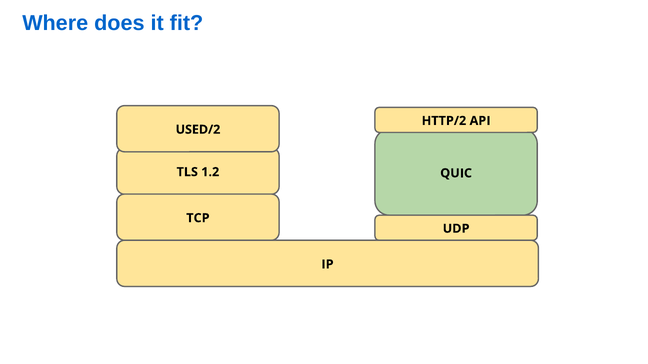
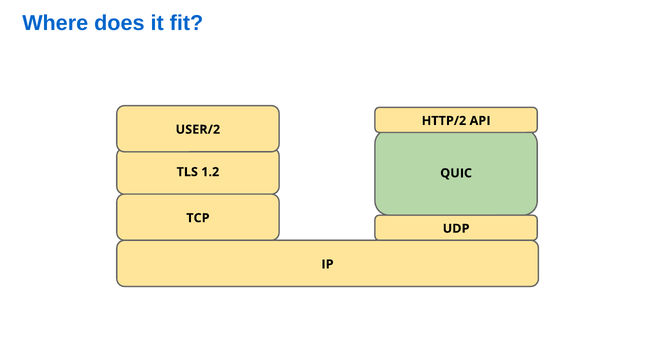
USED/2: USED/2 -> USER/2 (198, 130)
